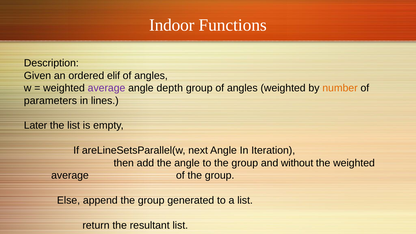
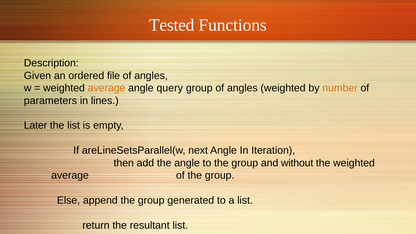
Indoor: Indoor -> Tested (172, 25)
elif: elif -> file (114, 76)
average colour: purple -> orange (107, 88)
depth: depth -> query (170, 88)
